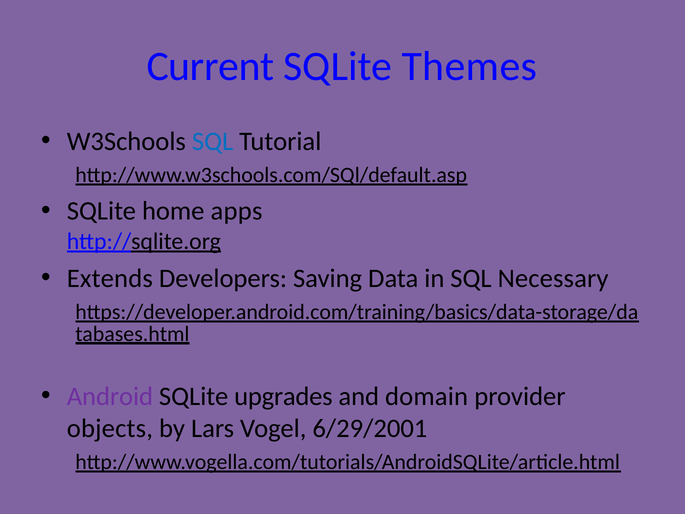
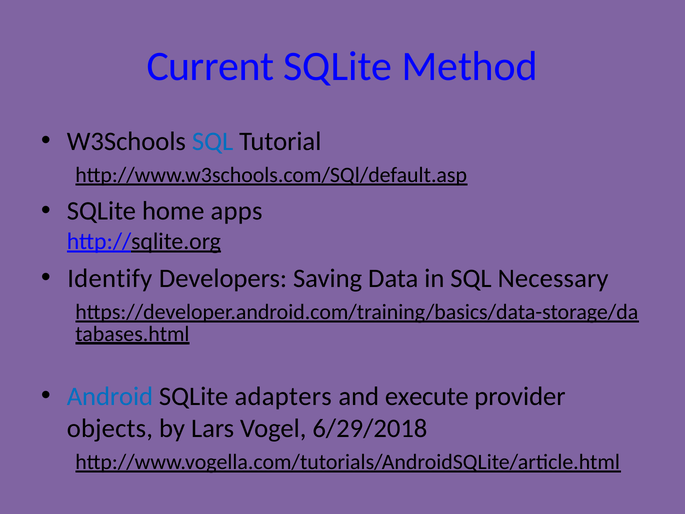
Themes: Themes -> Method (470, 66)
Extends: Extends -> Identify (110, 278)
Android colour: purple -> blue (110, 396)
upgrades: upgrades -> adapters (283, 396)
domain: domain -> execute (427, 396)
6/29/2001: 6/29/2001 -> 6/29/2018 (370, 428)
